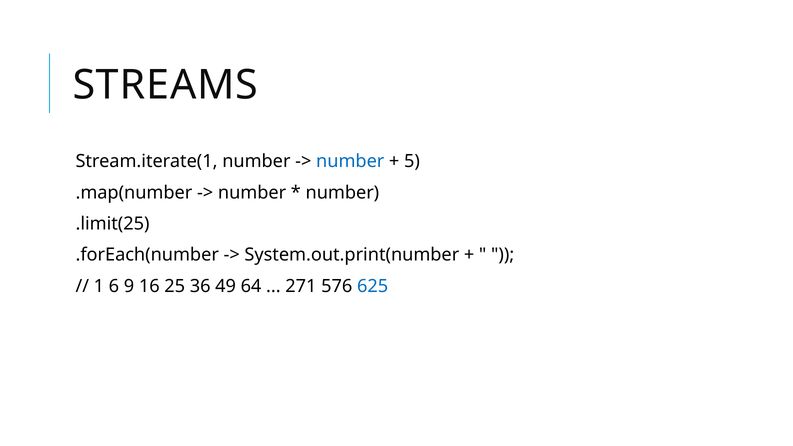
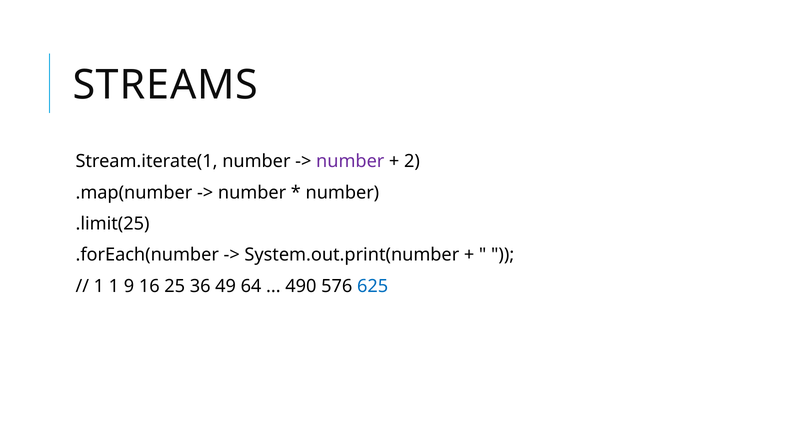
number colour: blue -> purple (350, 161)
5: 5 -> 2 (412, 161)
1 6: 6 -> 1 (114, 286)
271: 271 -> 490 (301, 286)
